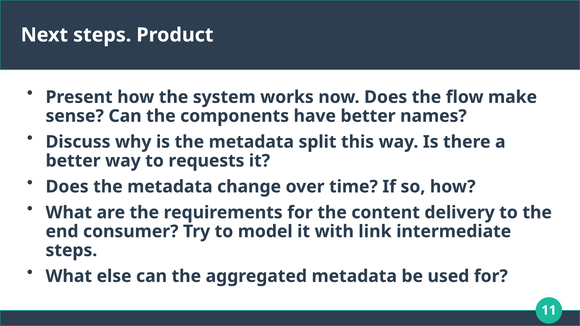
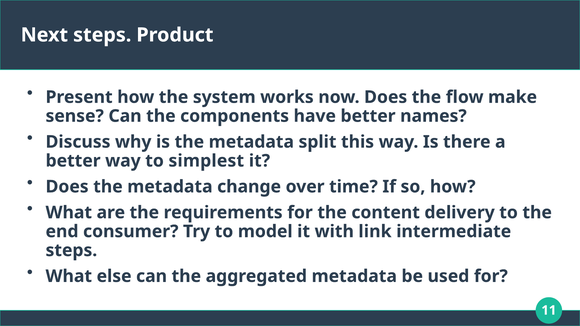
requests: requests -> simplest (206, 161)
